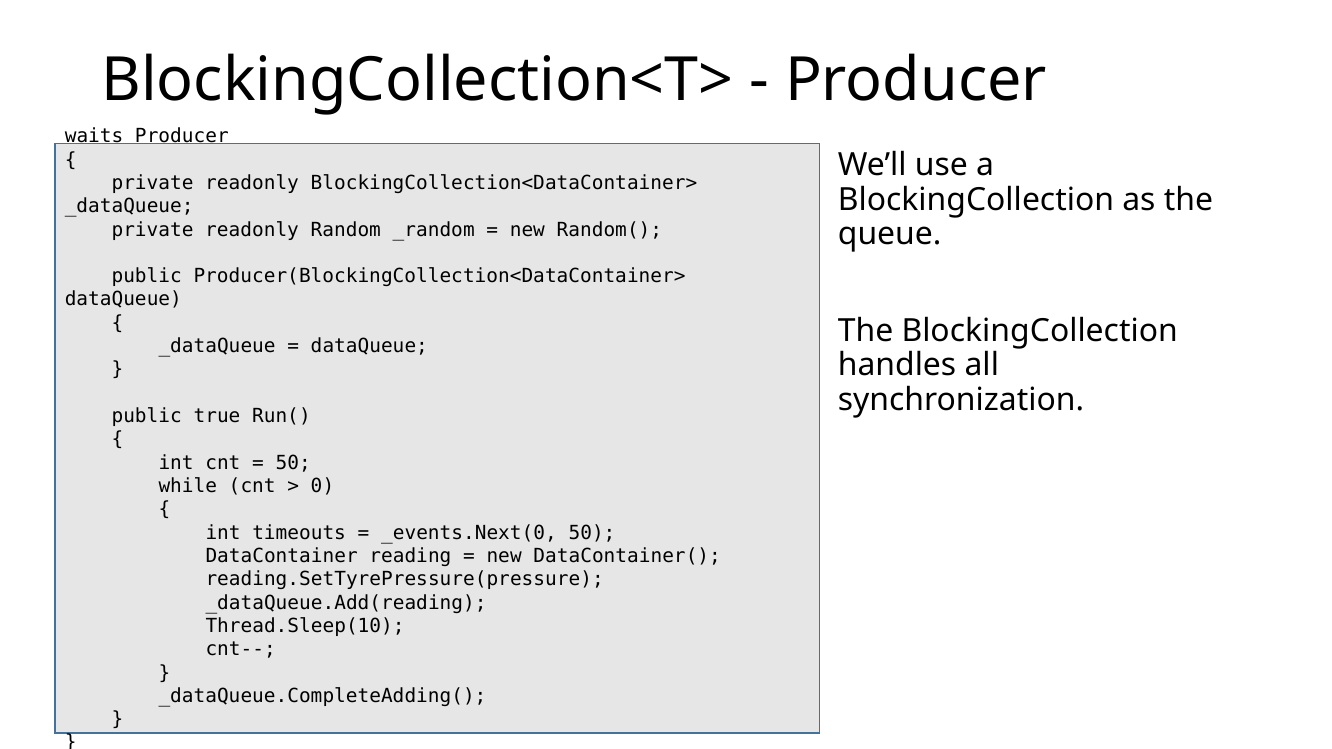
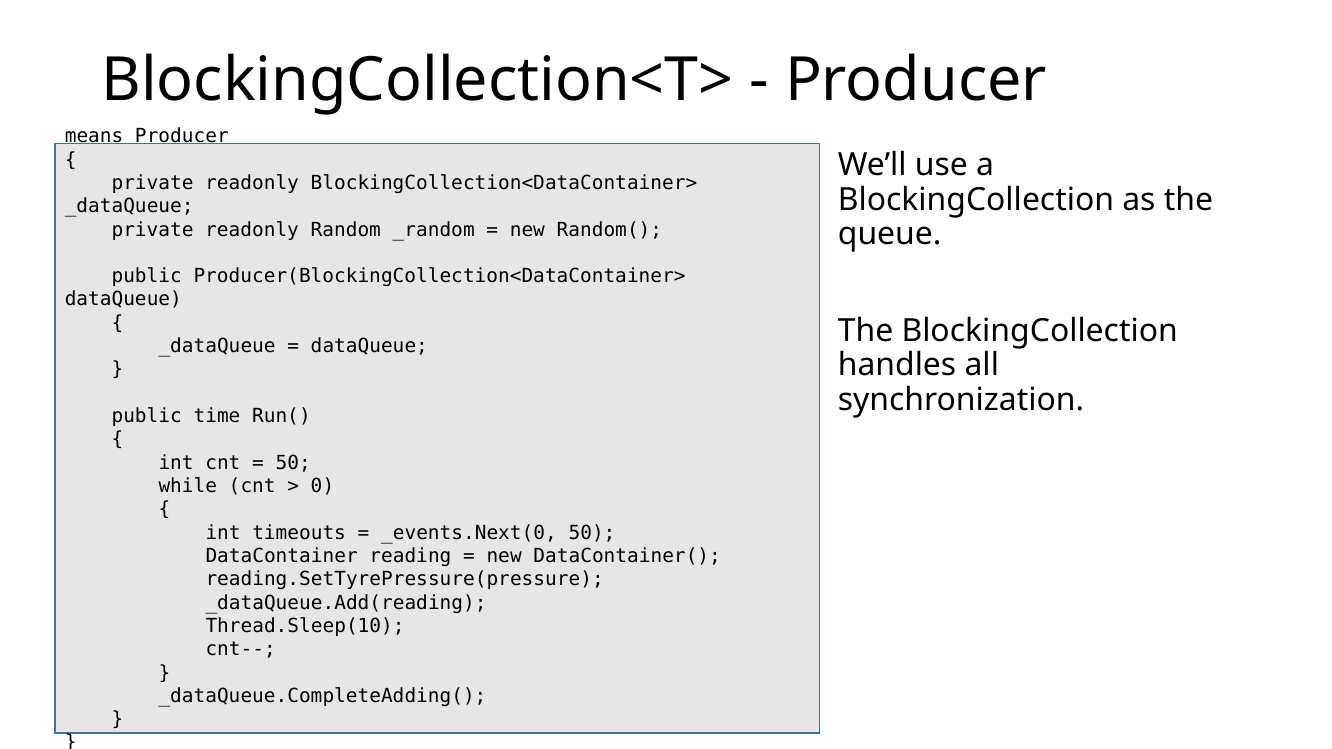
waits: waits -> means (94, 136)
true: true -> time (217, 416)
